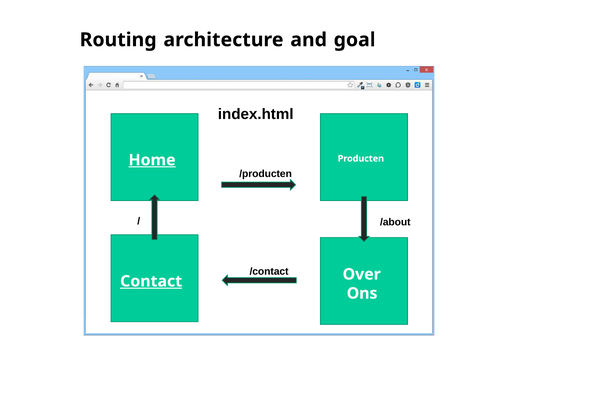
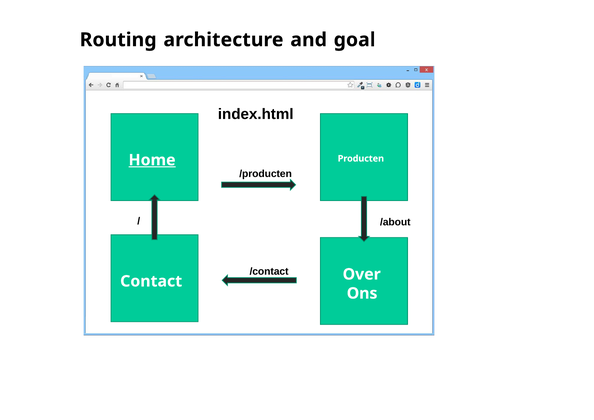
Contact underline: present -> none (151, 281)
